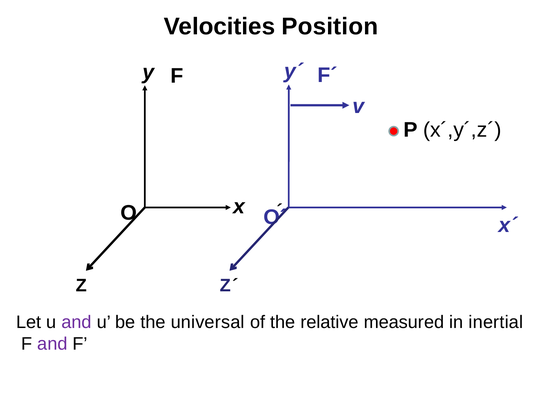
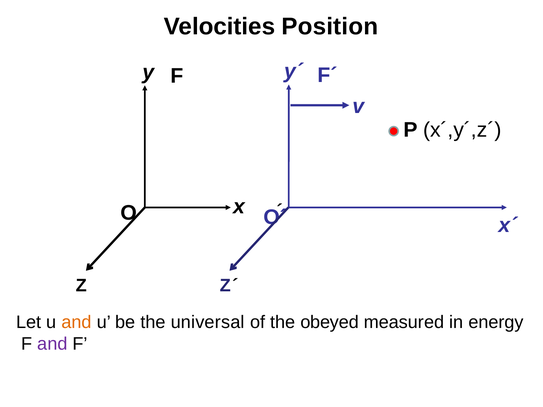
and colour: purple -> orange (77, 323)
relative: relative -> obeyed (330, 323)
inertial: inertial -> energy (496, 323)
